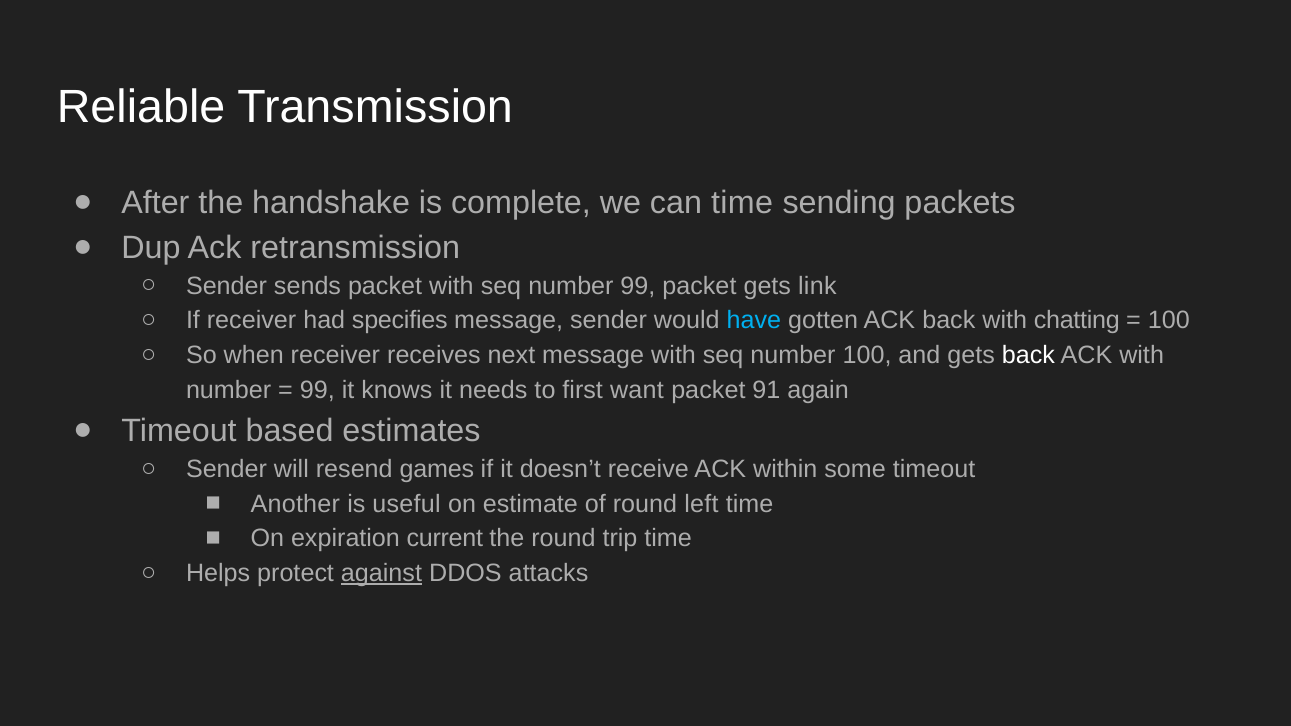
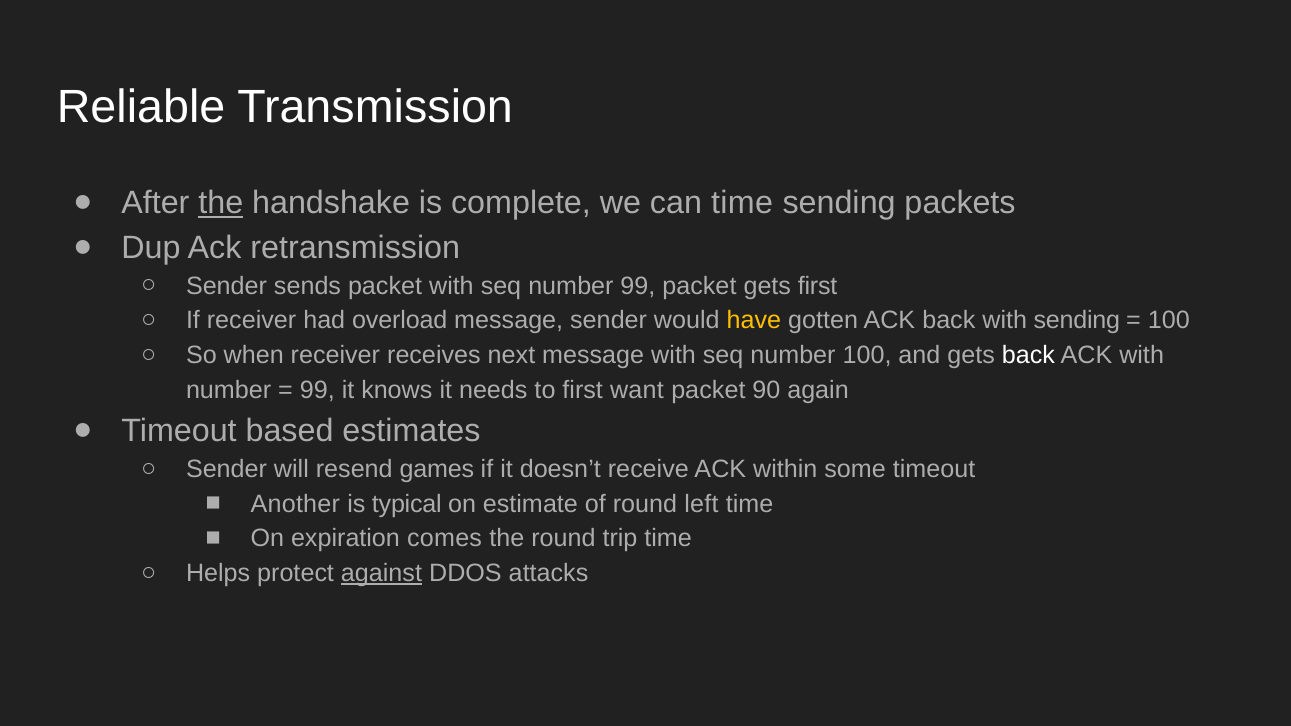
the underline: none -> present (221, 203)
gets link: link -> first (818, 286)
specifies: specifies -> overload (400, 321)
have colour: light blue -> yellow (754, 321)
with chatting: chatting -> sending (1077, 321)
91: 91 -> 90 (766, 390)
useful: useful -> typical (407, 504)
current: current -> comes (445, 539)
